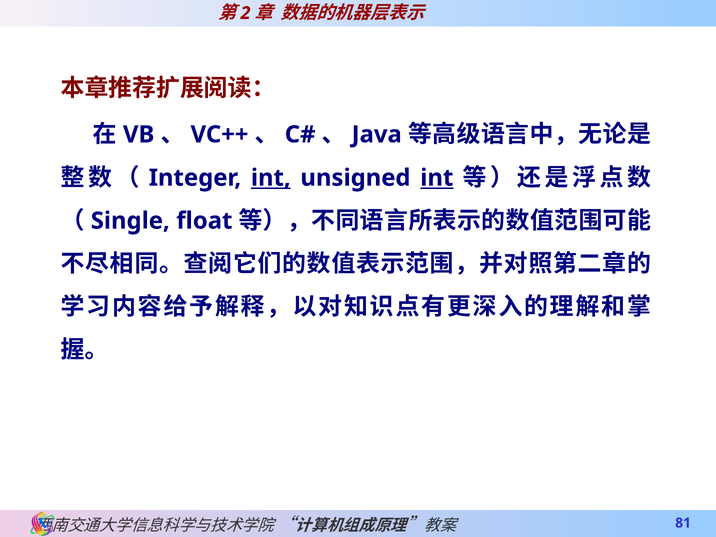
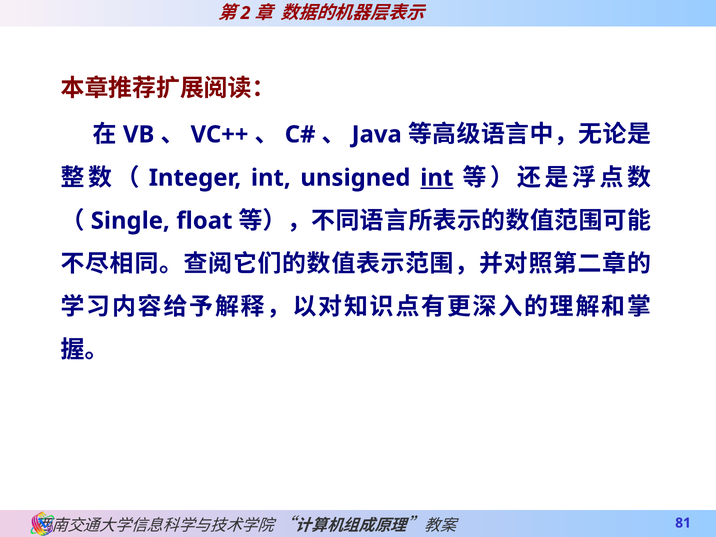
int underline: present -> none (271, 178)
